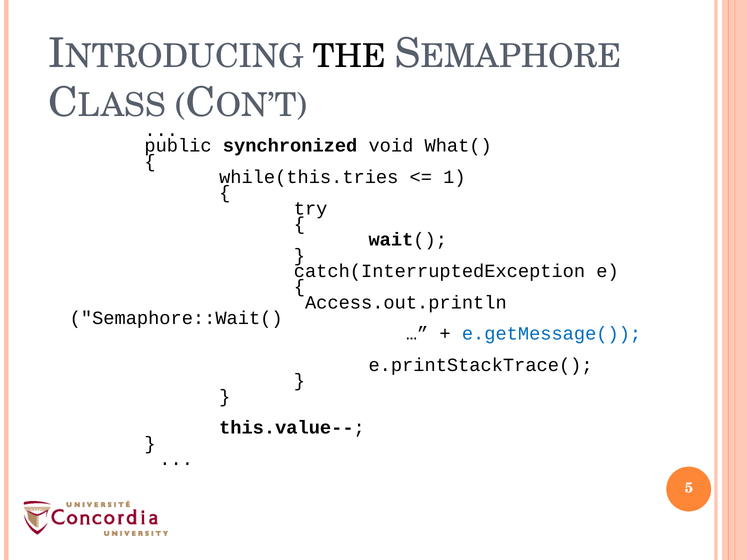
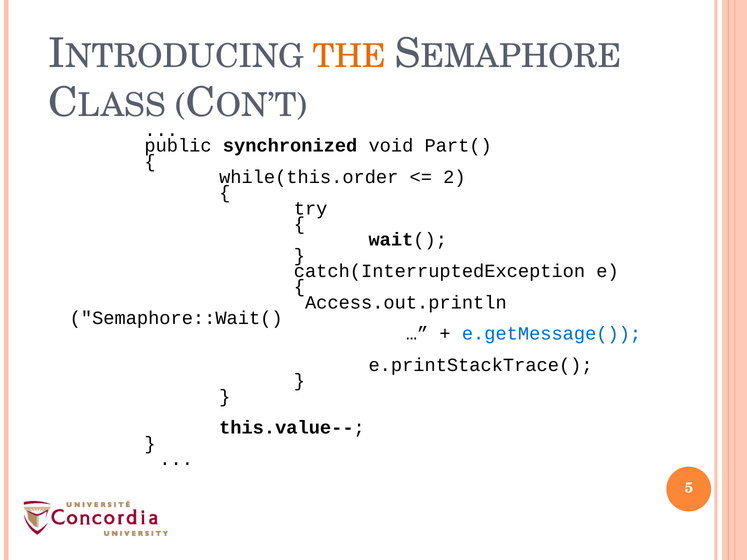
THE colour: black -> orange (349, 56)
What(: What( -> Part( (458, 146)
while(this.tries: while(this.tries -> while(this.order (309, 177)
1: 1 -> 2 (454, 177)
